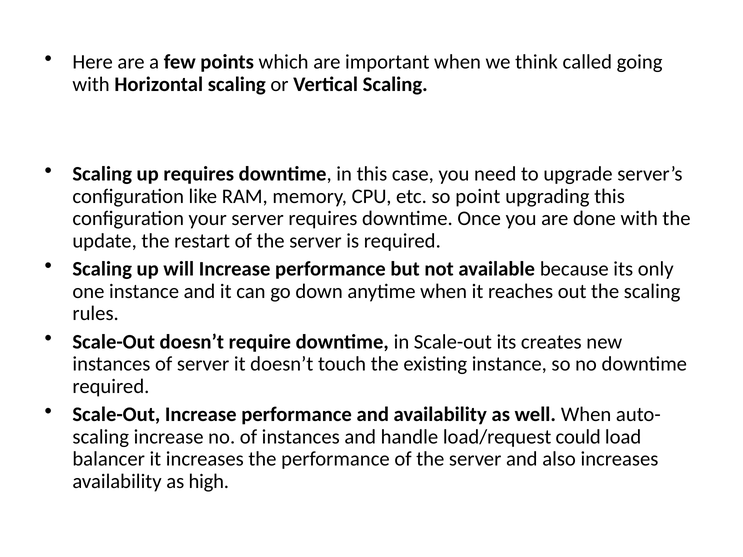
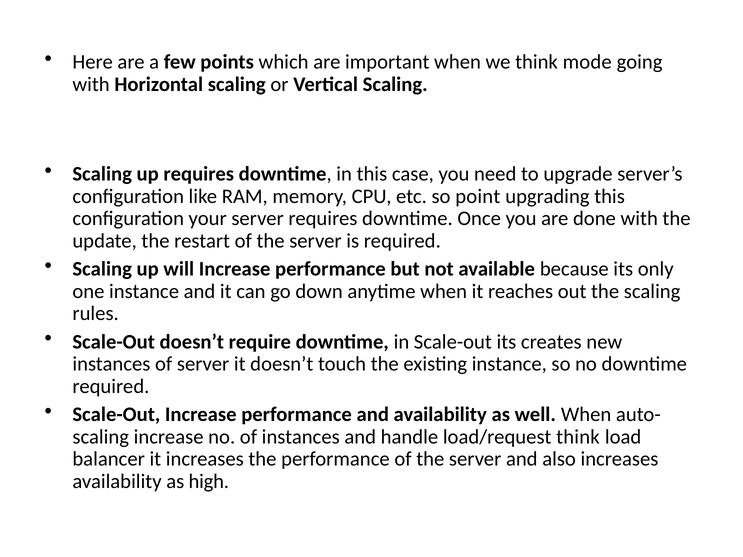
called: called -> mode (587, 62)
load/request could: could -> think (578, 437)
